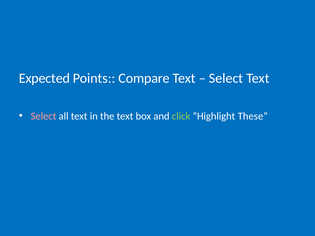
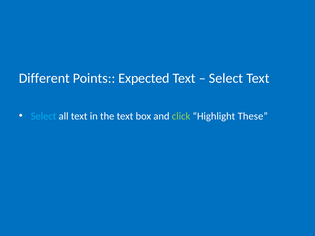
Expected: Expected -> Different (44, 78)
Compare: Compare -> Expected (144, 78)
Select colour: pink -> light blue (44, 116)
